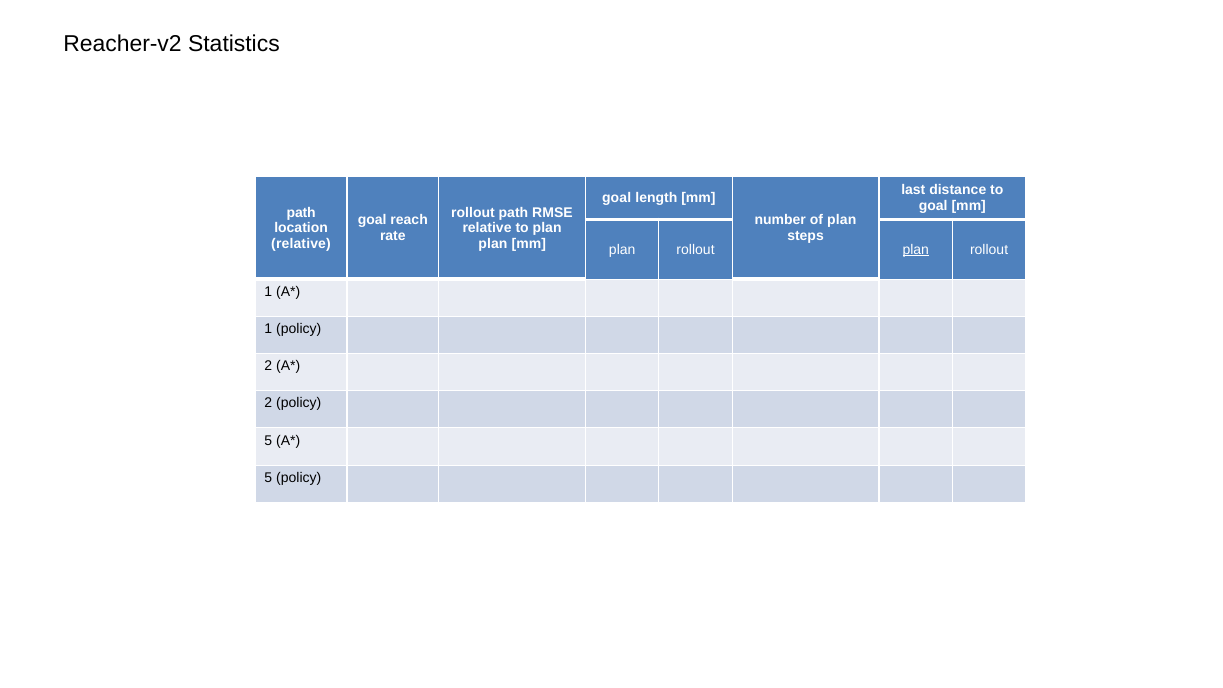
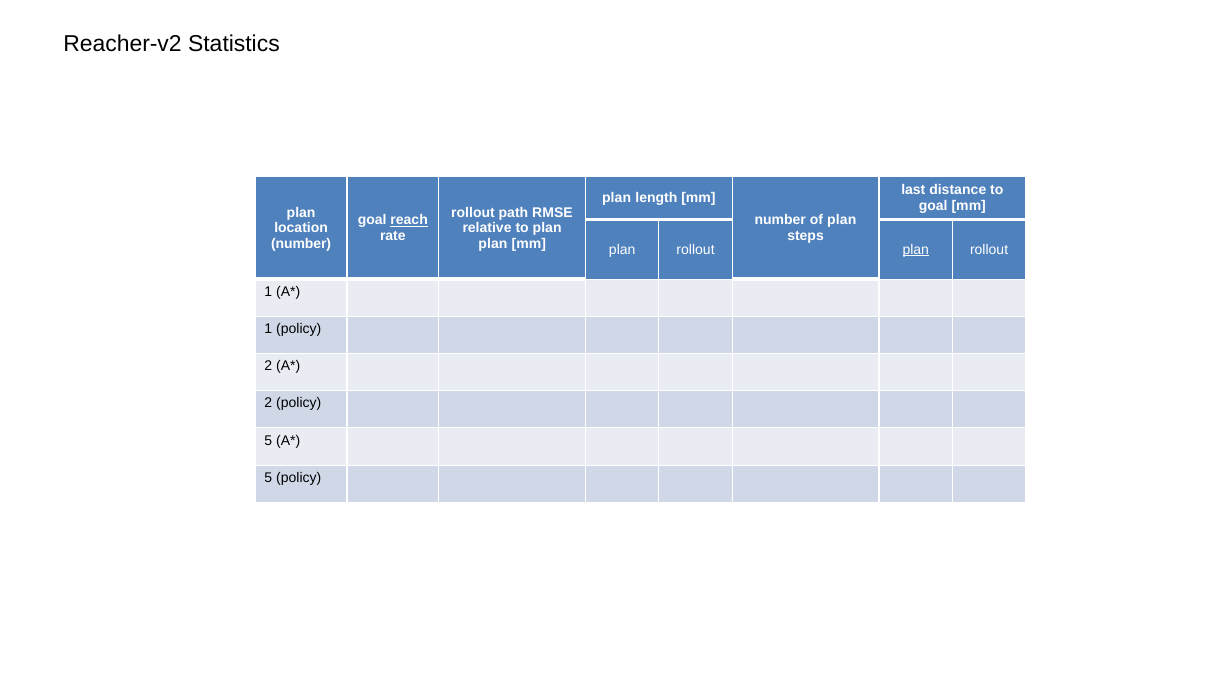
goal: goal -> plan (617, 198)
path: path -> plan (301, 212)
reach underline: none -> present (409, 220)
relative: relative -> number (301, 244)
